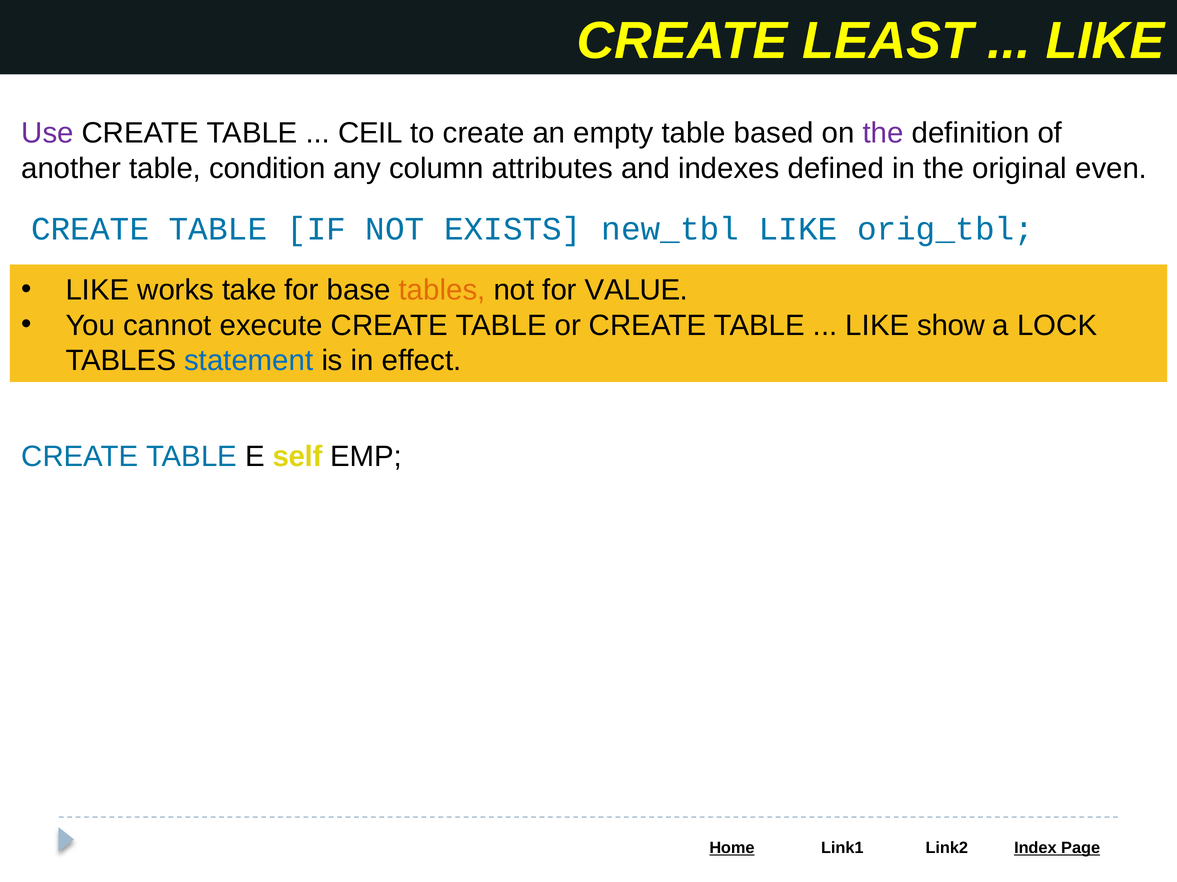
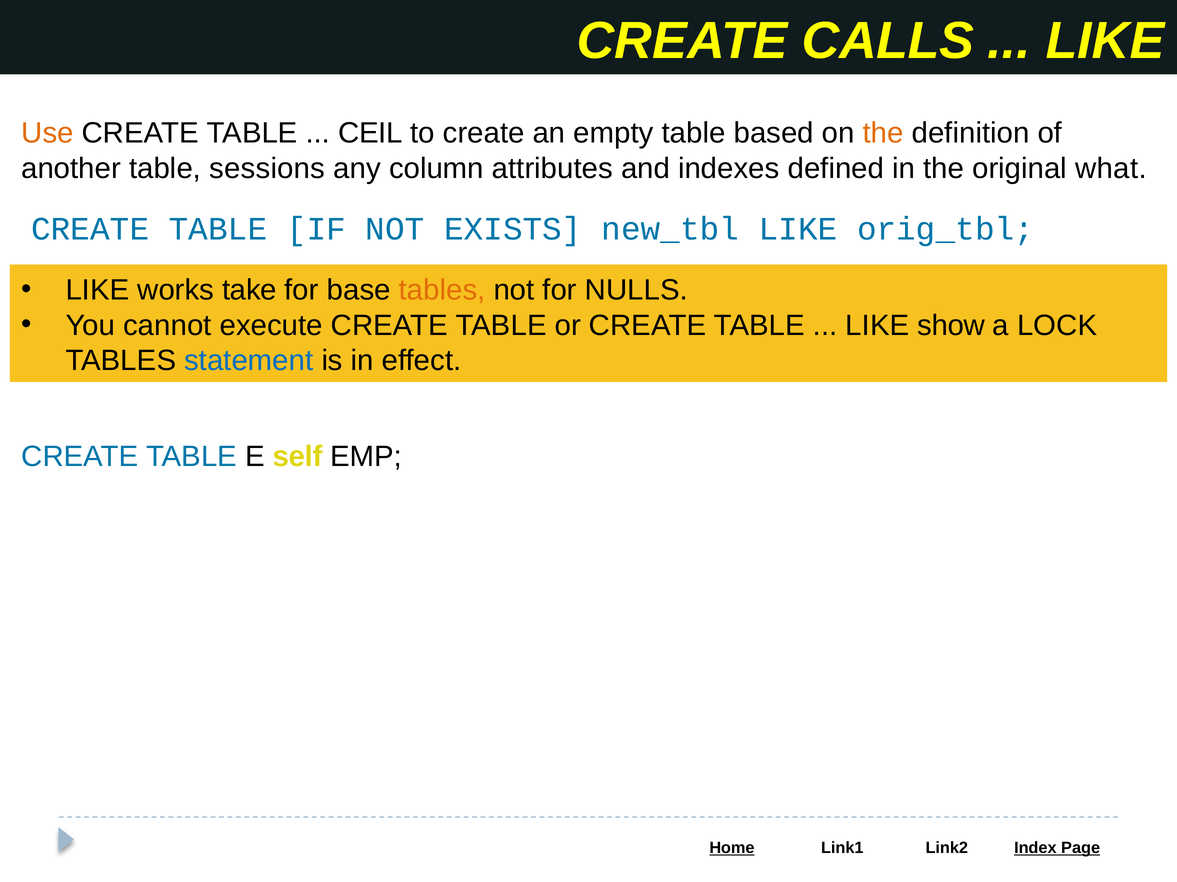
LEAST: LEAST -> CALLS (888, 41)
Use colour: purple -> orange (48, 133)
the colour: purple -> orange (883, 133)
condition: condition -> sessions (267, 169)
even: even -> what (1111, 169)
VALUE: VALUE -> NULLS (636, 290)
